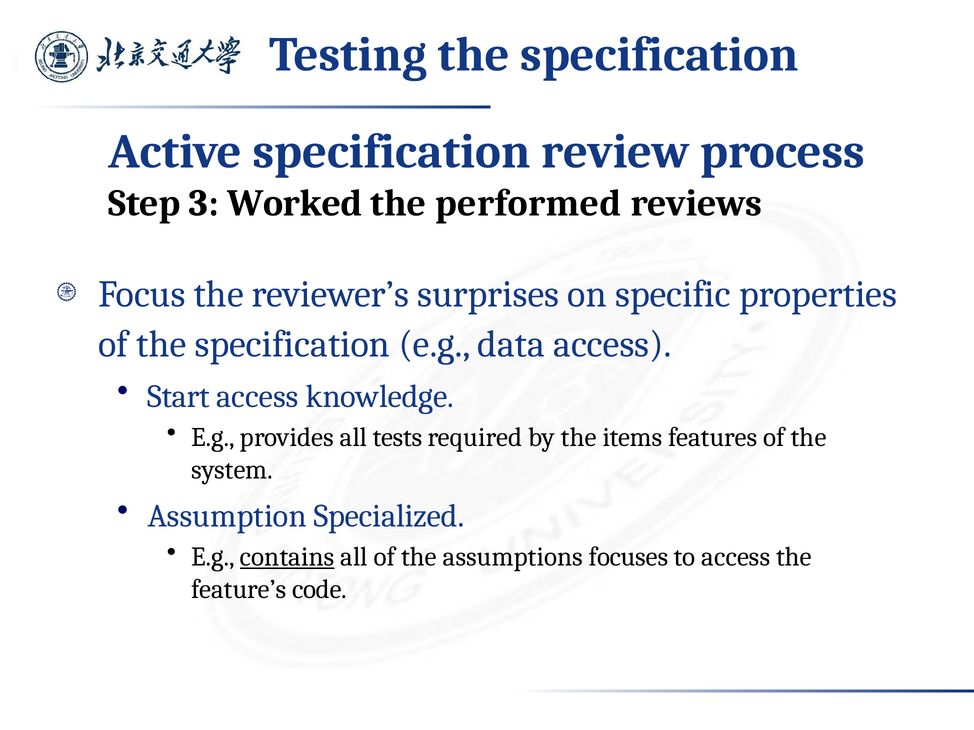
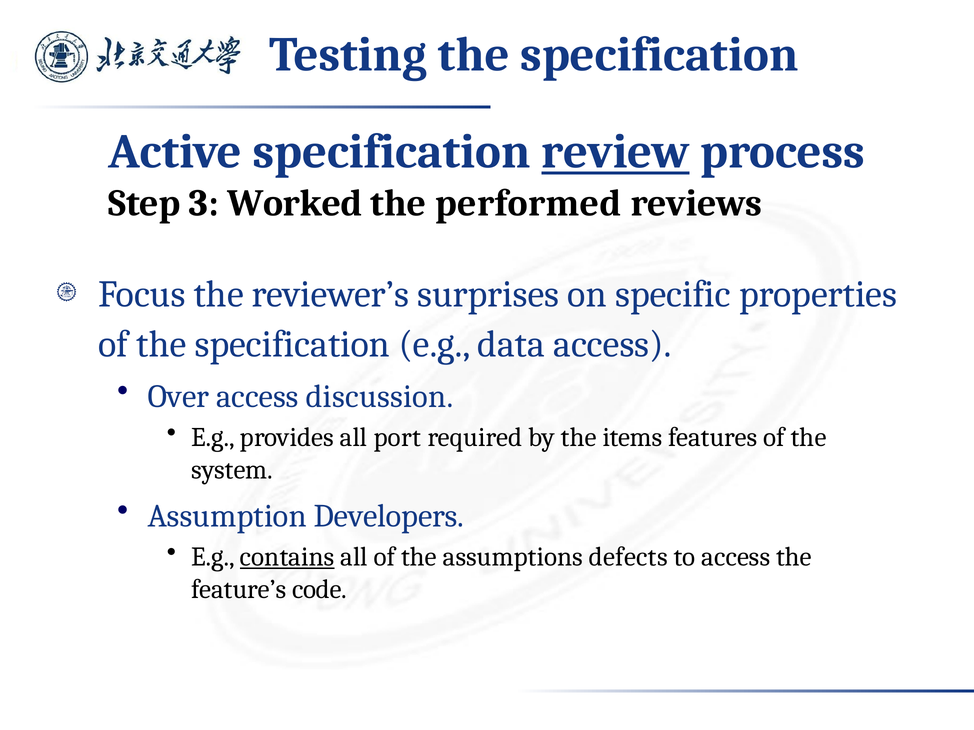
review underline: none -> present (616, 152)
Start: Start -> Over (178, 397)
knowledge: knowledge -> discussion (380, 397)
tests: tests -> port (397, 437)
Specialized: Specialized -> Developers (389, 516)
focuses: focuses -> defects (628, 557)
